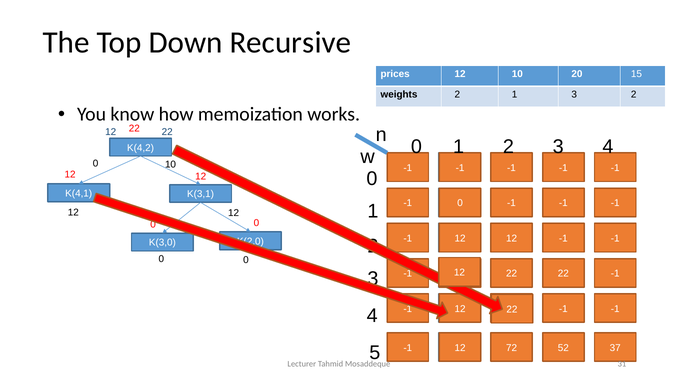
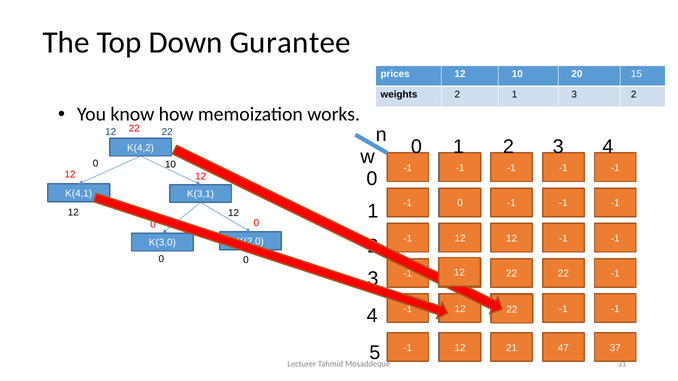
Recursive: Recursive -> Gurantee (290, 42)
72: 72 -> 21 (512, 348)
52: 52 -> 47 (563, 348)
